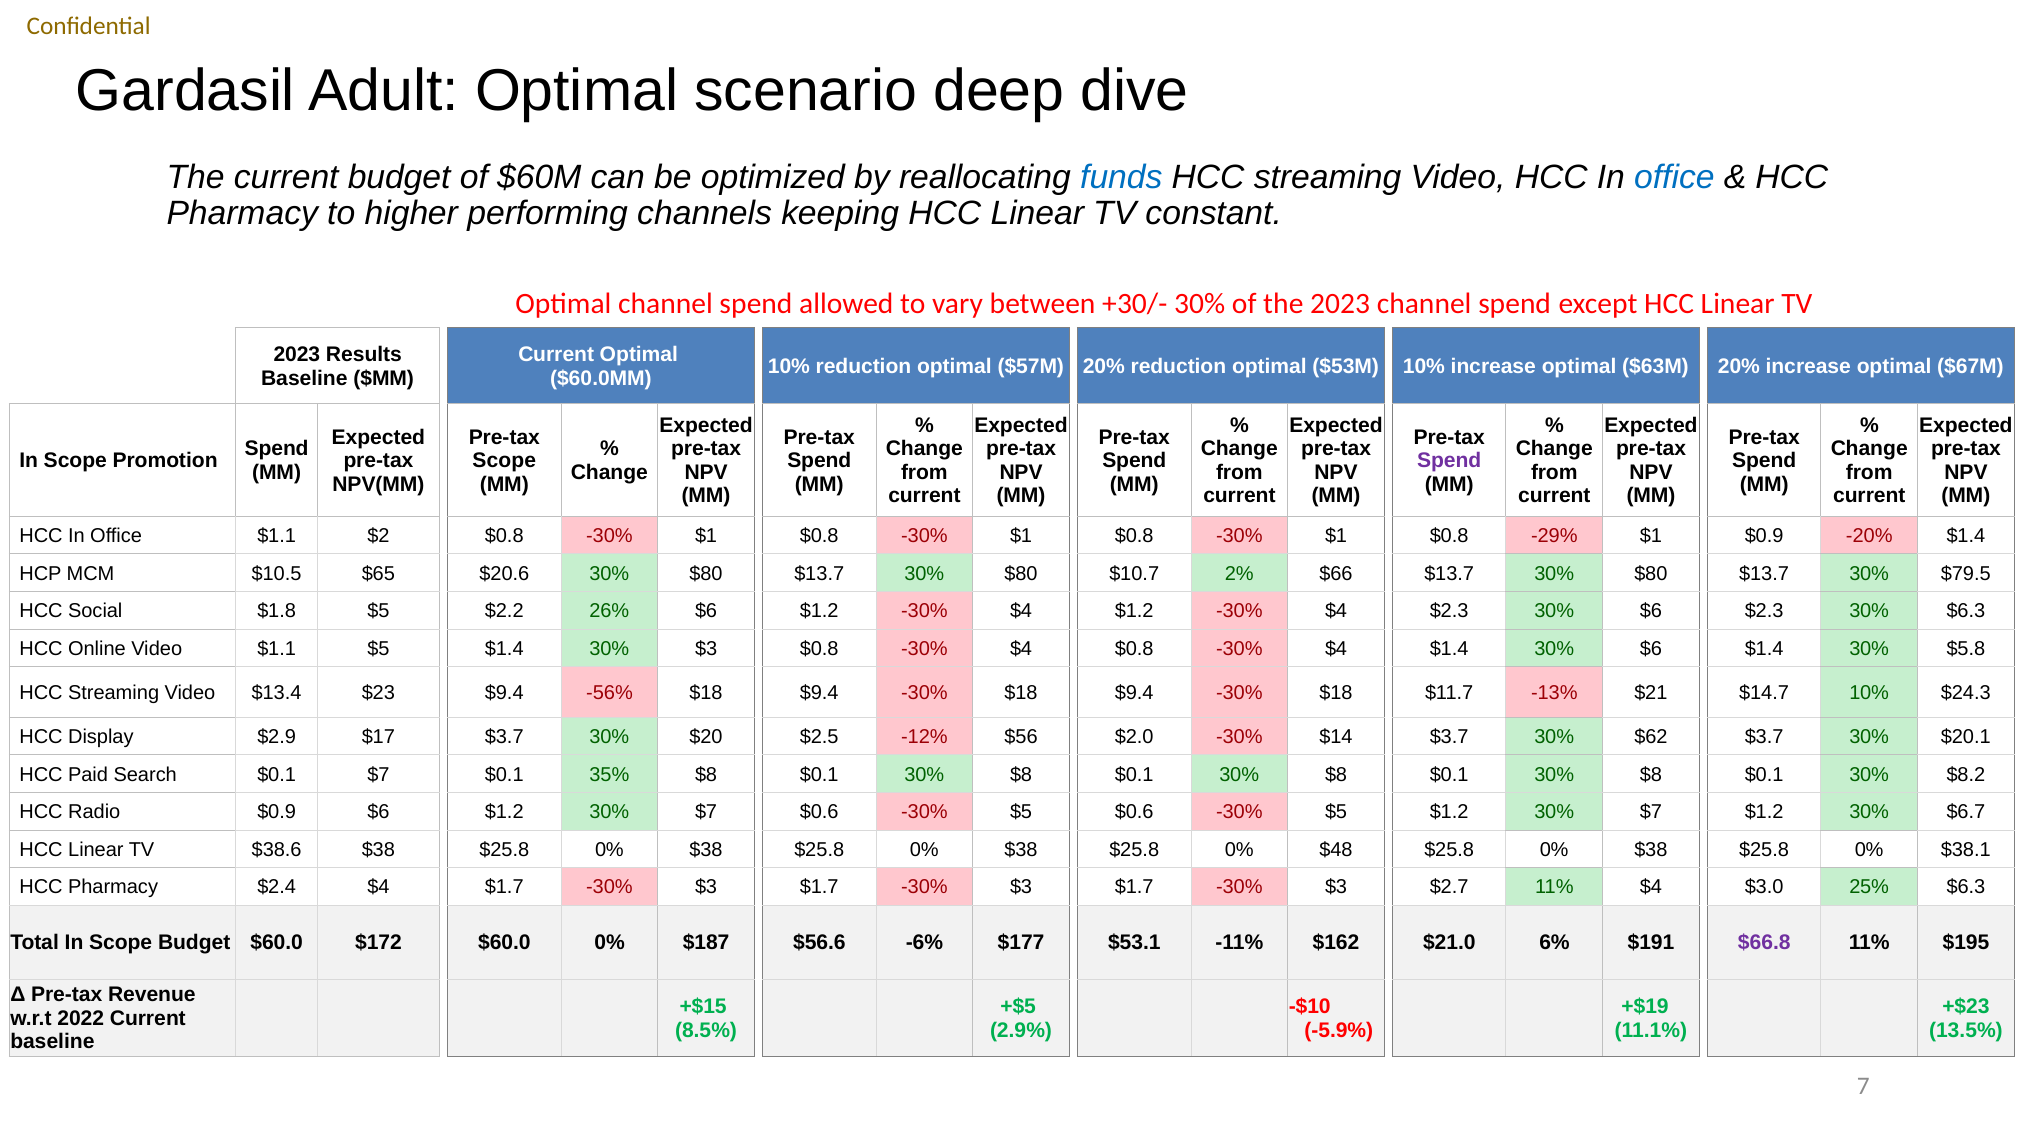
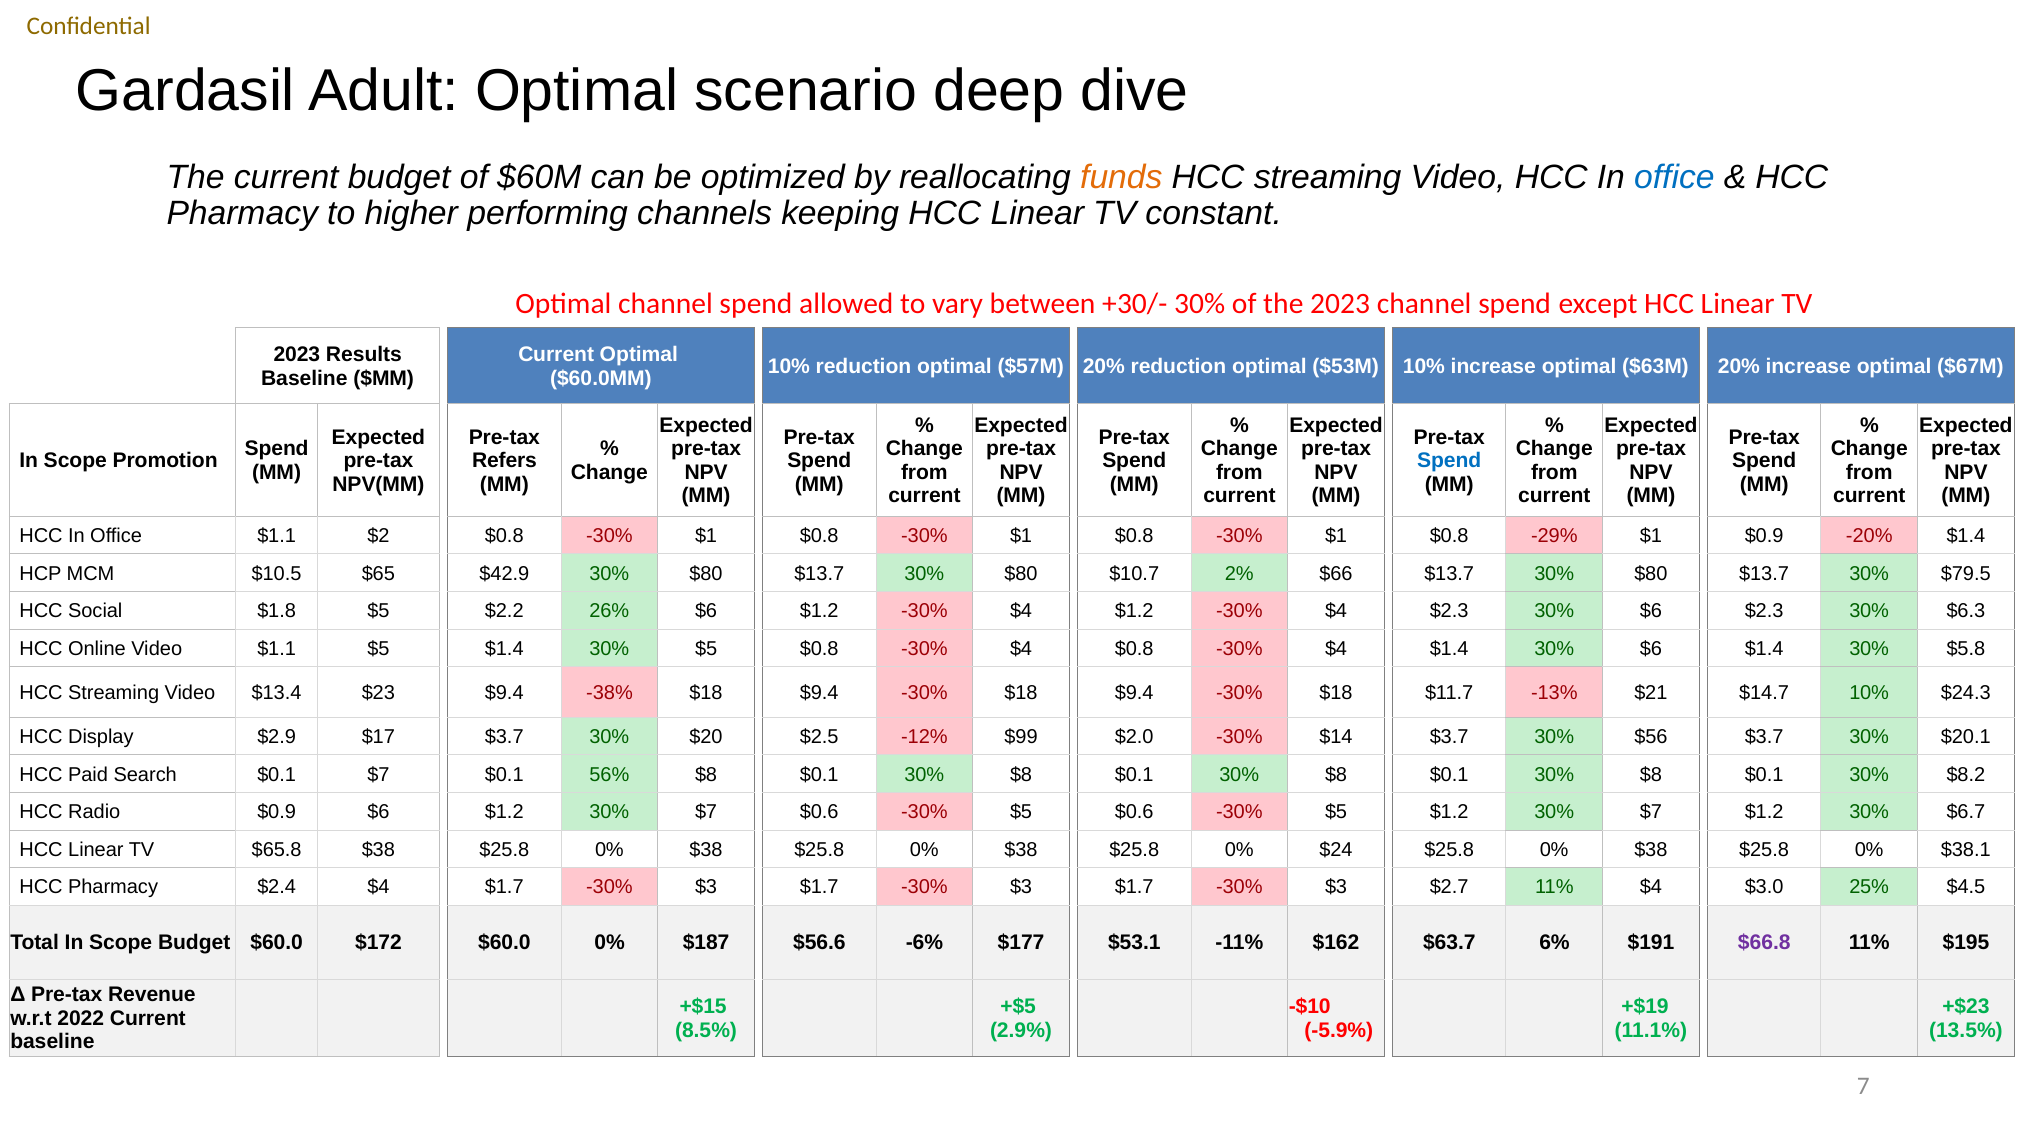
funds colour: blue -> orange (1121, 177)
Scope: Scope -> Refers (504, 461)
Spend colour: purple -> blue (1449, 461)
$20.6: $20.6 -> $42.9 (504, 574)
30% $3: $3 -> $5 (706, 649)
-56%: -56% -> -38% (609, 693)
$56: $56 -> $99 (1021, 737)
$62: $62 -> $56 (1651, 737)
35%: 35% -> 56% (609, 775)
$38.6: $38.6 -> $65.8 (277, 850)
$48: $48 -> $24 (1336, 850)
25% $6.3: $6.3 -> $4.5 (1966, 888)
$21.0: $21.0 -> $63.7 (1449, 943)
